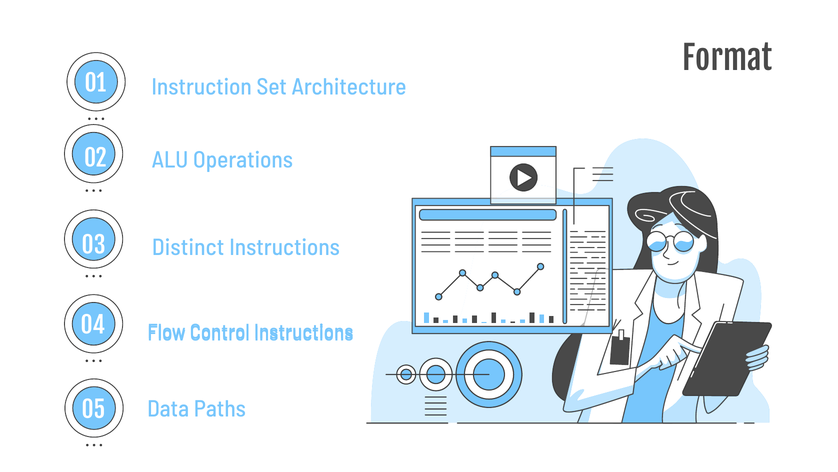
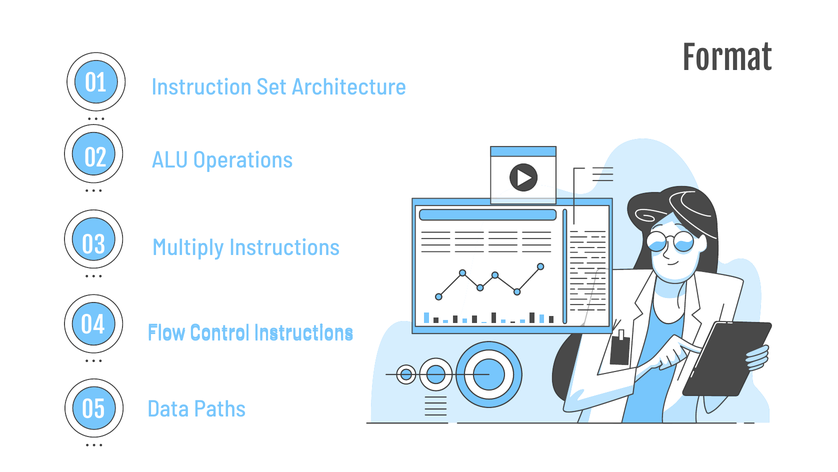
Distinct: Distinct -> Multiply (188, 247)
